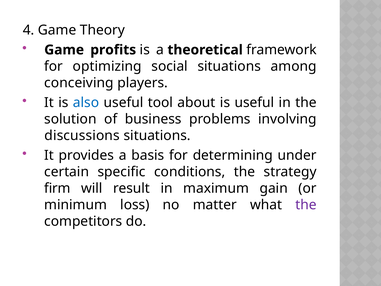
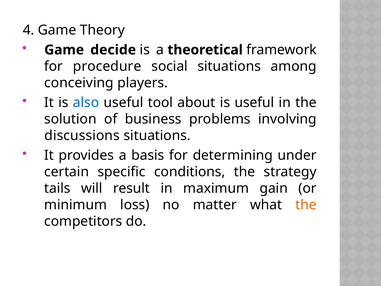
profits: profits -> decide (113, 50)
optimizing: optimizing -> procedure (107, 66)
firm: firm -> tails (57, 188)
the colour: purple -> orange (306, 205)
